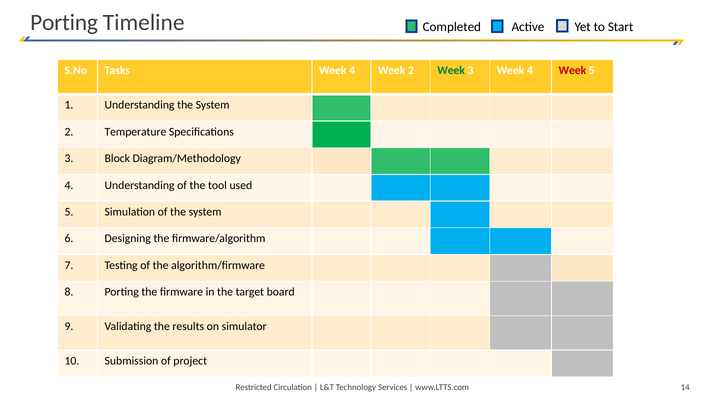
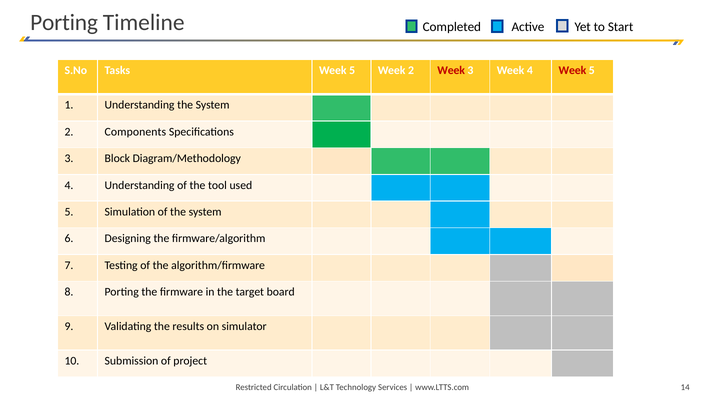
Tasks Week 4: 4 -> 5 (352, 71)
Week colour: green -> red (451, 71)
Temperature: Temperature -> Components (135, 132)
